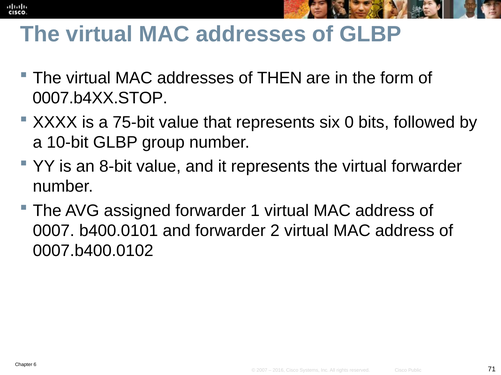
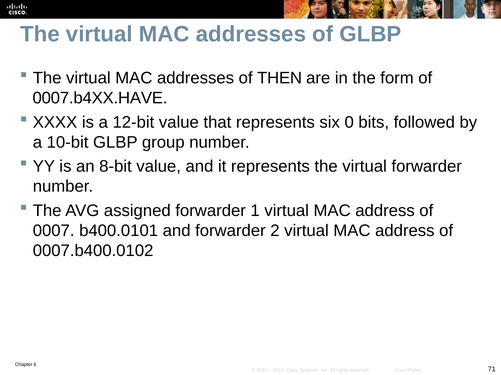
0007.b4XX.STOP: 0007.b4XX.STOP -> 0007.b4XX.HAVE (100, 98)
75-bit: 75-bit -> 12-bit (133, 123)
